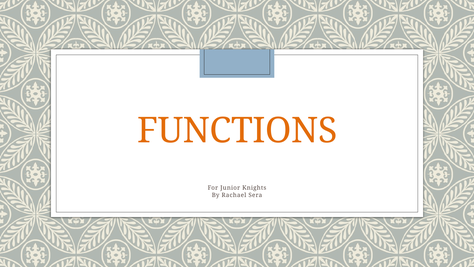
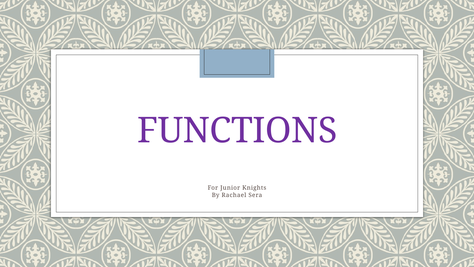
FUNCTIONS colour: orange -> purple (237, 131)
